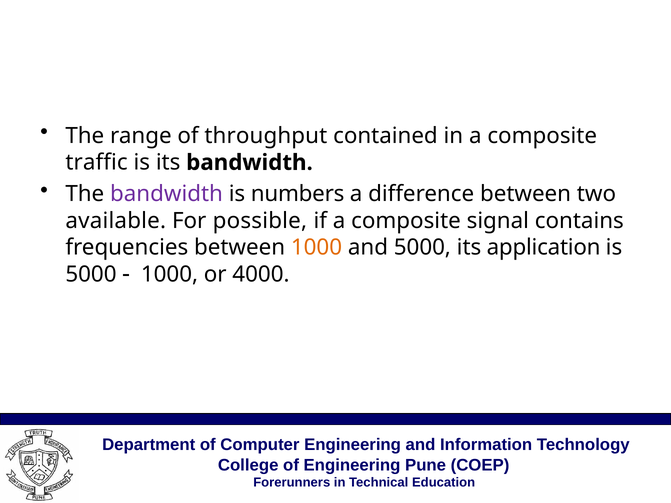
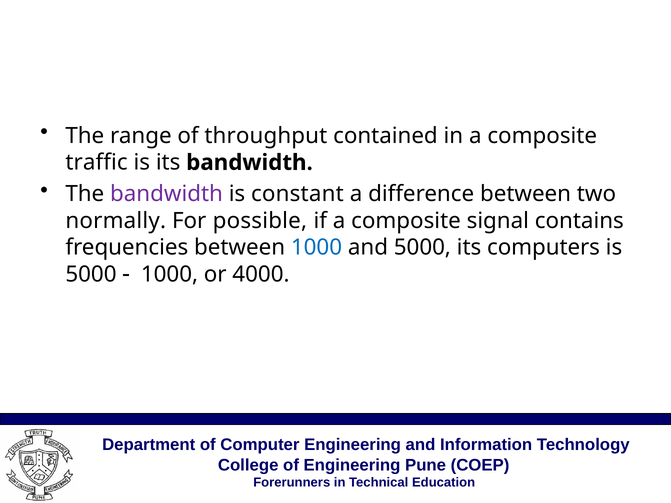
numbers: numbers -> constant (297, 194)
available: available -> normally (116, 221)
1000 colour: orange -> blue (316, 248)
application: application -> computers (544, 248)
